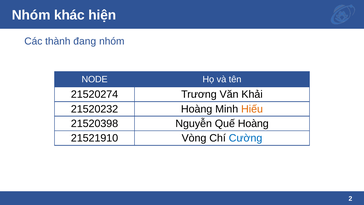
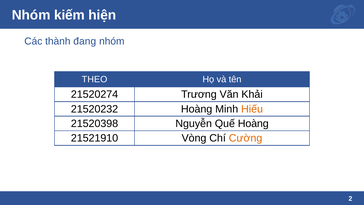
khác: khác -> kiếm (69, 15)
NODE: NODE -> THEO (94, 79)
Cường colour: blue -> orange (246, 138)
